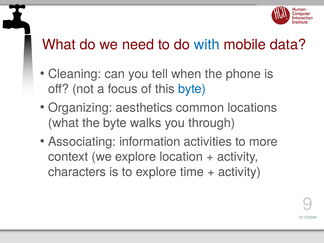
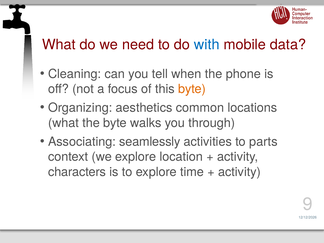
byte colour: blue -> orange (192, 89)
information: information -> seamlessly (150, 142)
more: more -> parts (263, 142)
